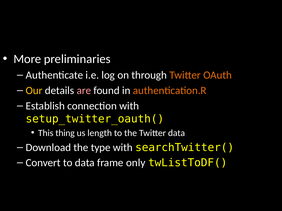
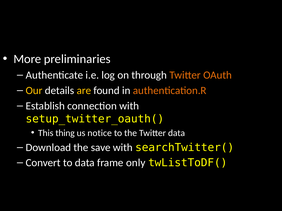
are colour: pink -> yellow (84, 91)
length: length -> notice (100, 133)
type: type -> save (101, 148)
